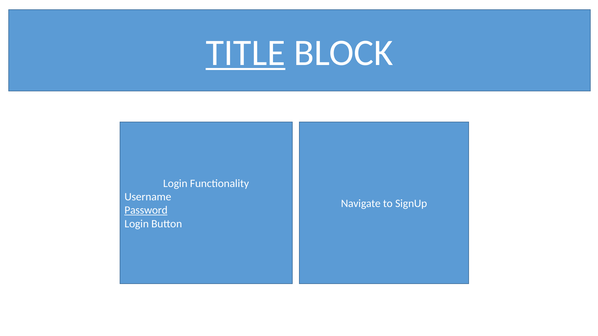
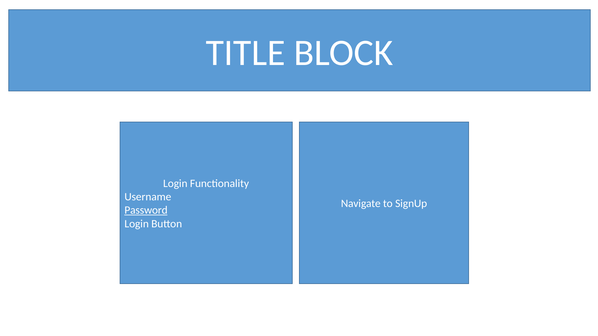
TITLE underline: present -> none (246, 53)
